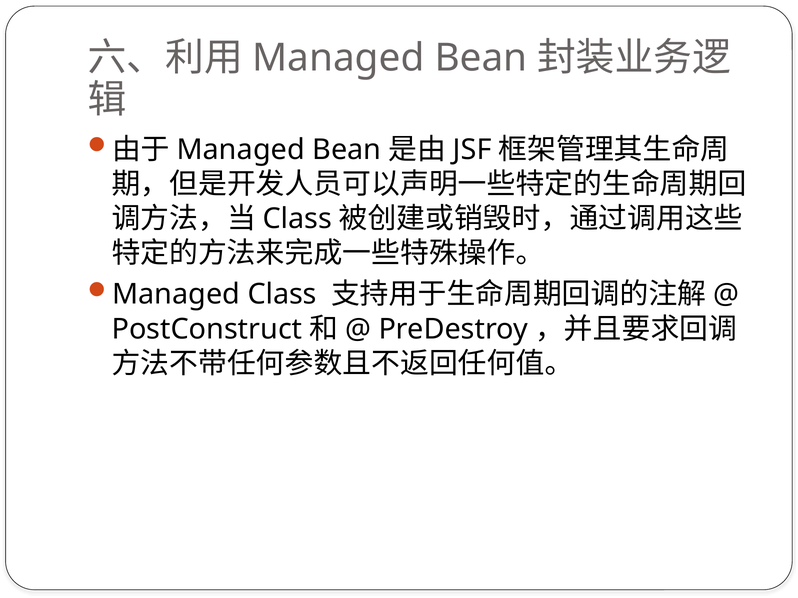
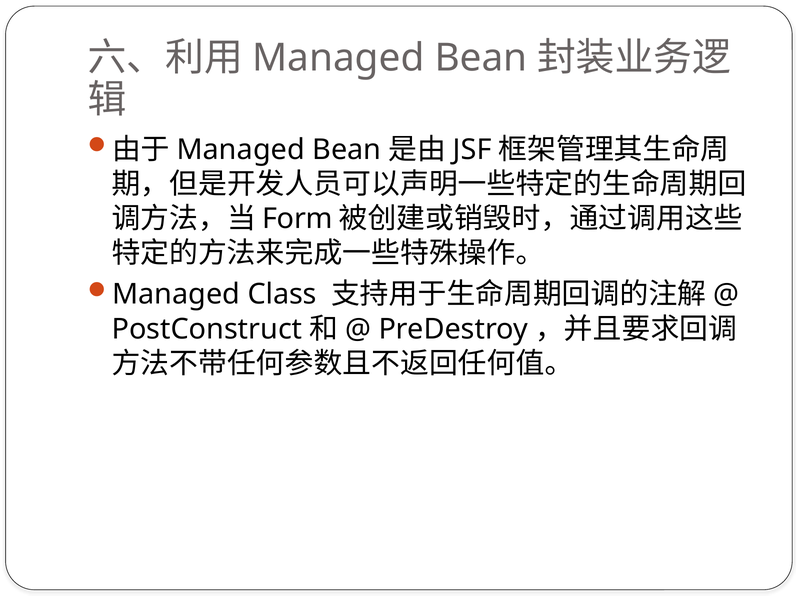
Class: Class -> Form (297, 219)
